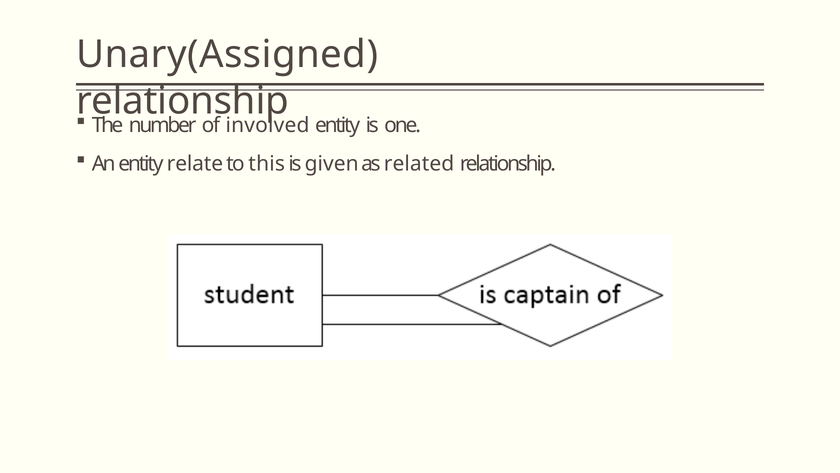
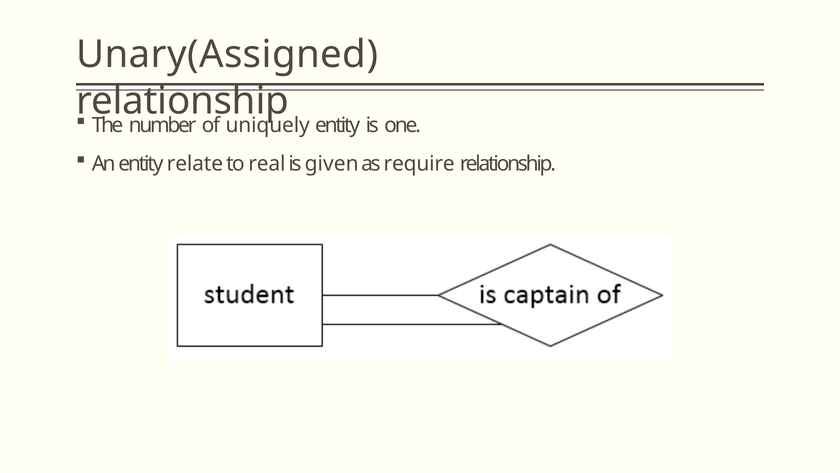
involved: involved -> uniquely (268, 125)
this: this -> real (267, 163)
related: related -> require (419, 163)
